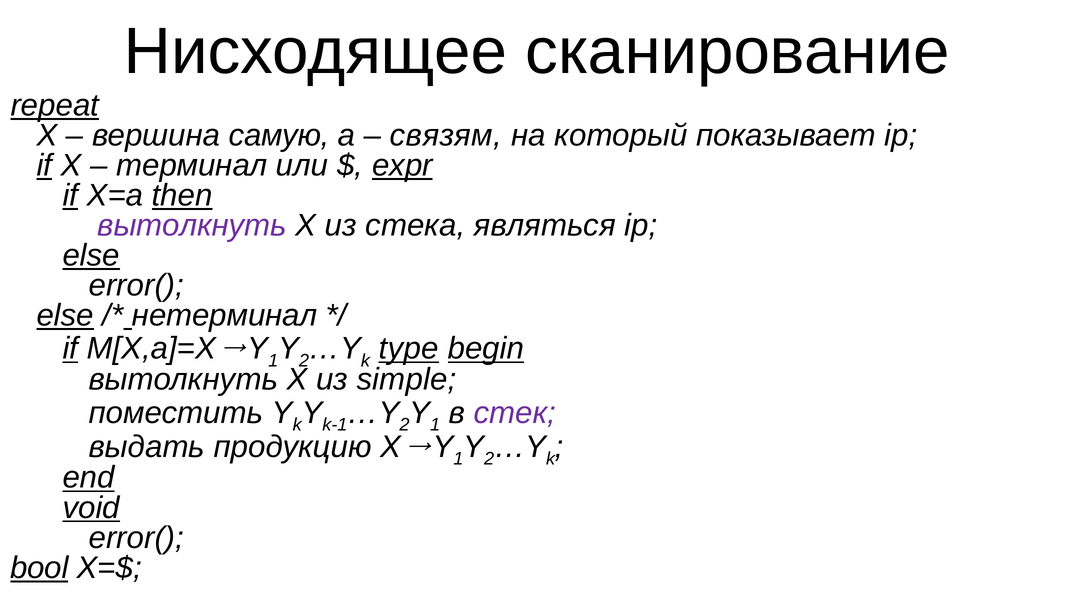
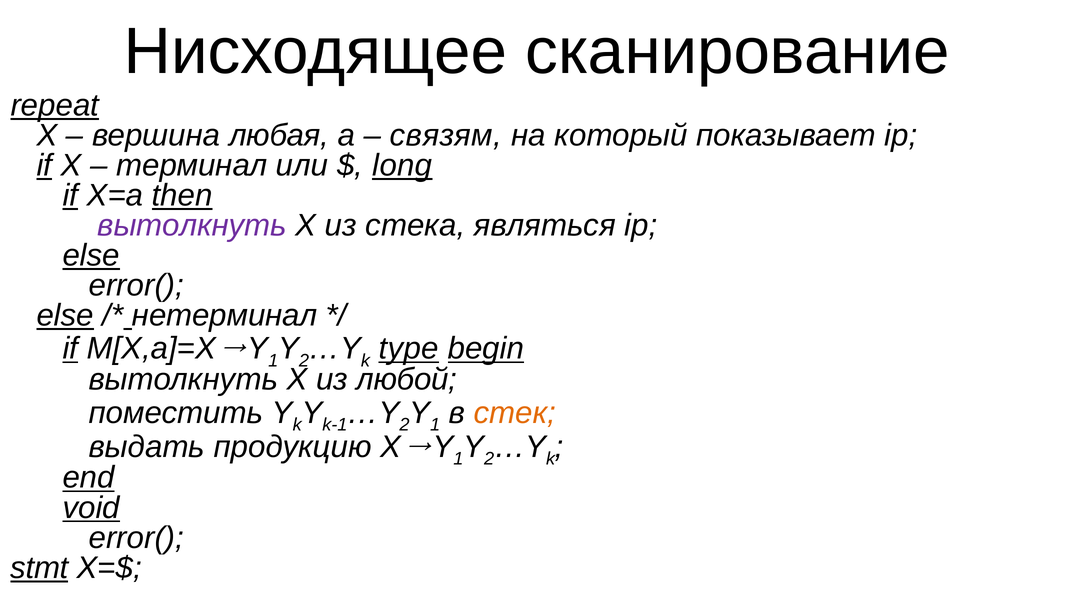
самую: самую -> любая (279, 135)
expr: expr -> long (402, 165)
simple: simple -> любой (407, 379)
стек colour: purple -> orange (515, 413)
bool: bool -> stmt (39, 568)
